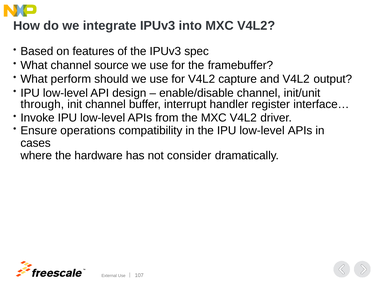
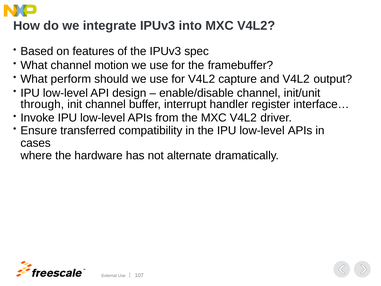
source: source -> motion (111, 65)
operations: operations -> transferred (88, 130)
consider: consider -> alternate (189, 155)
